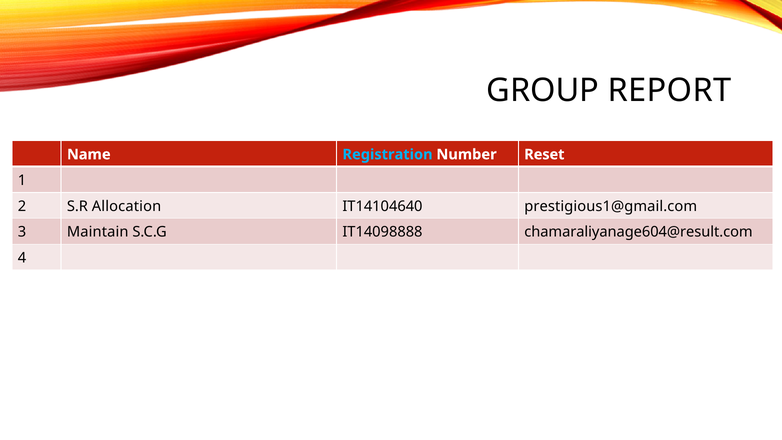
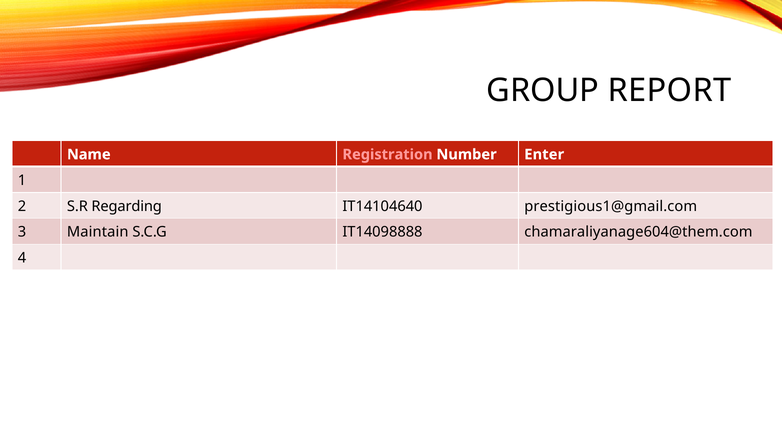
Registration colour: light blue -> pink (388, 154)
Reset: Reset -> Enter (544, 154)
Allocation: Allocation -> Regarding (127, 206)
chamaraliyanage604@result.com: chamaraliyanage604@result.com -> chamaraliyanage604@them.com (638, 232)
